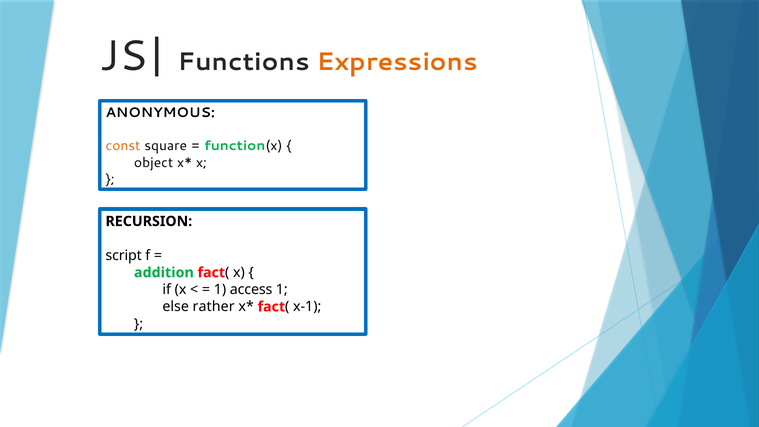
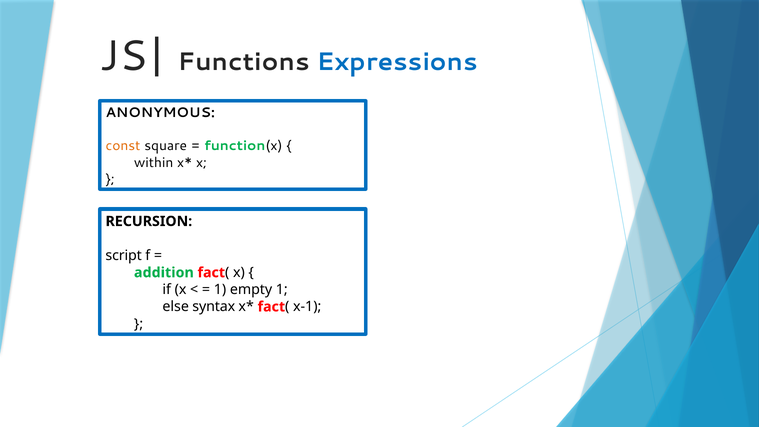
Expressions colour: orange -> blue (397, 62)
object: object -> within (154, 162)
access: access -> empty (251, 290)
rather: rather -> syntax (214, 307)
